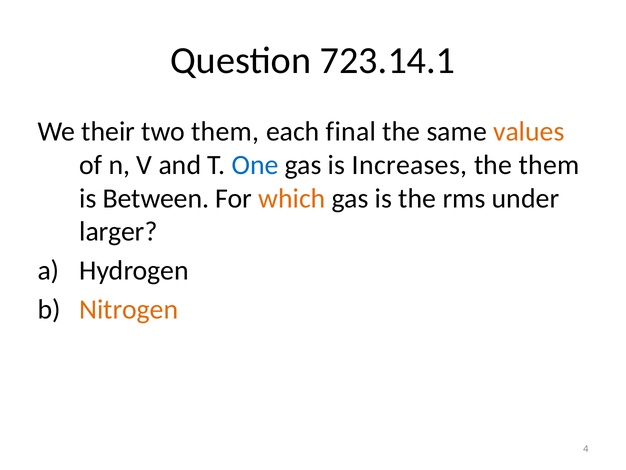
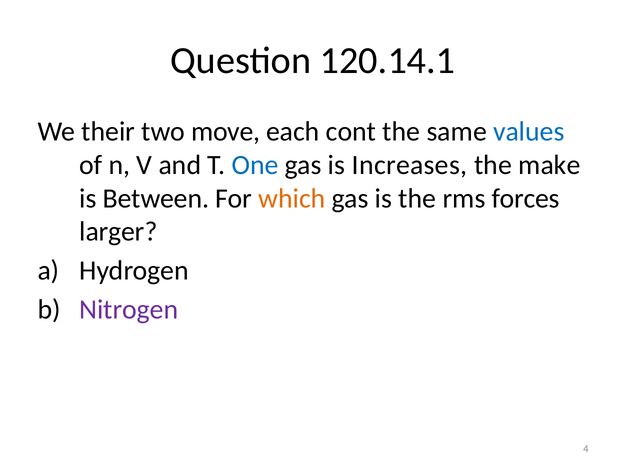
723.14.1: 723.14.1 -> 120.14.1 (387, 61)
two them: them -> move (226, 131)
final: final -> cont (351, 131)
values colour: orange -> blue (529, 131)
the them: them -> make (549, 165)
under: under -> forces (526, 198)
Nitrogen colour: orange -> purple (129, 309)
